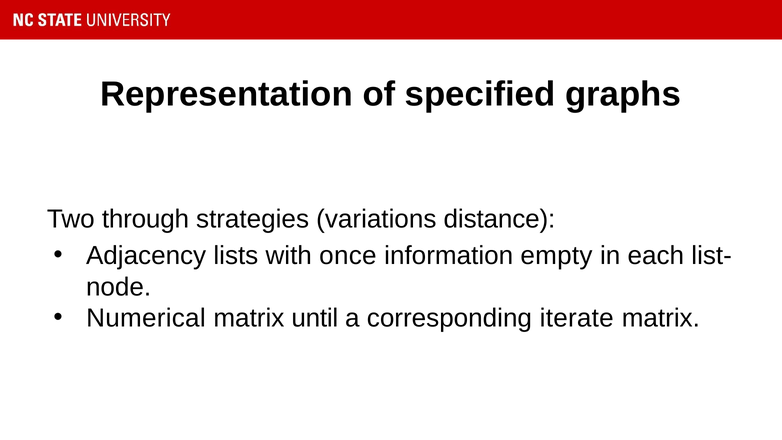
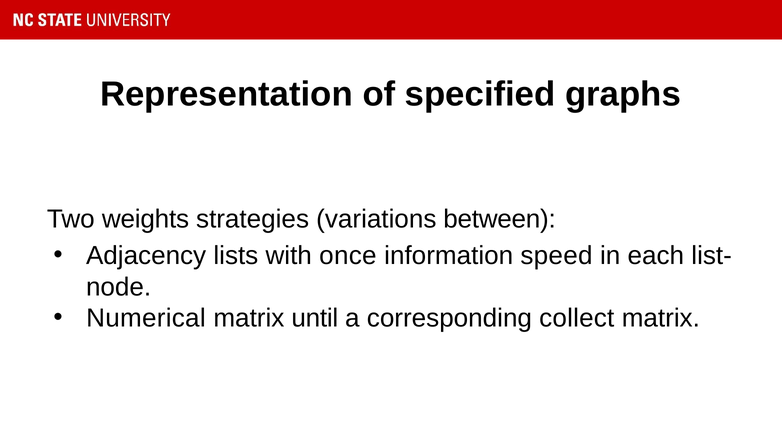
through: through -> weights (145, 219)
distance: distance -> between (500, 219)
empty: empty -> speed (556, 256)
iterate: iterate -> collect (577, 318)
